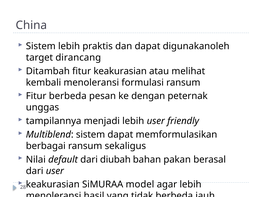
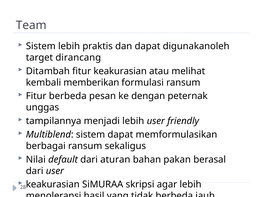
China: China -> Team (31, 25)
kembali menoleransi: menoleransi -> memberikan (91, 82)
diubah: diubah -> aturan (115, 159)
model: model -> skripsi (140, 184)
